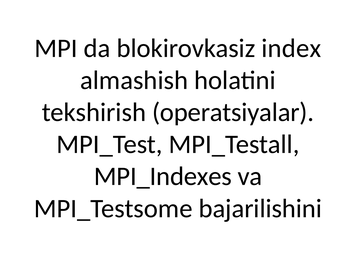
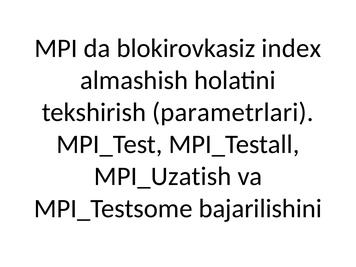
operatsiyalar: operatsiyalar -> parametrlari (233, 112)
MPI_Indexes: MPI_Indexes -> MPI_Uzatish (163, 176)
